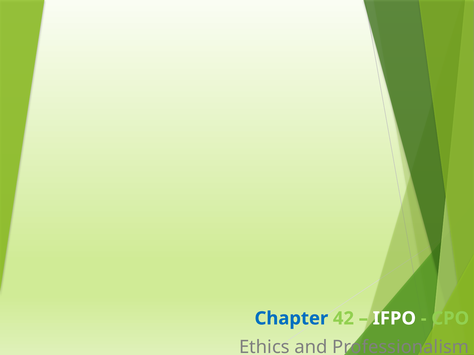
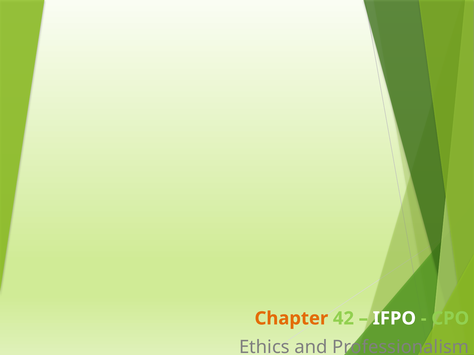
Chapter colour: blue -> orange (291, 319)
